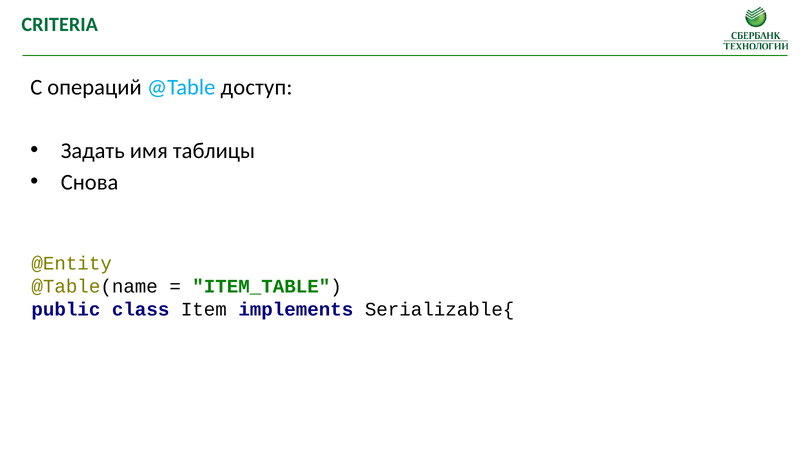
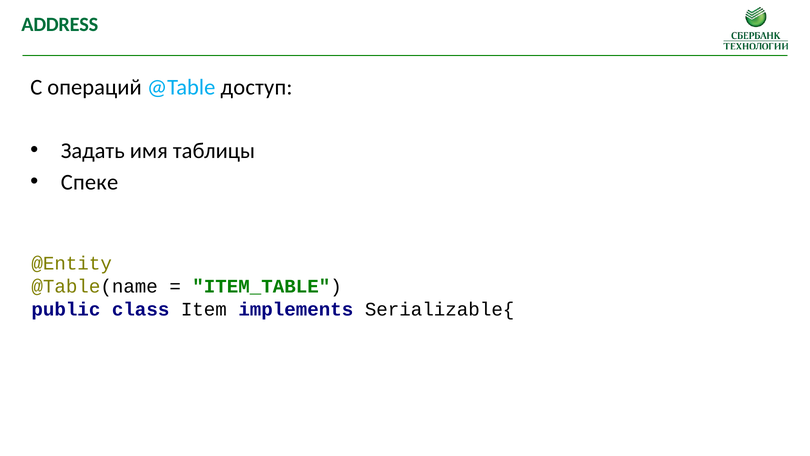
CRITERIA: CRITERIA -> ADDRESS (60, 25)
Снова: Снова -> Спеке (89, 182)
